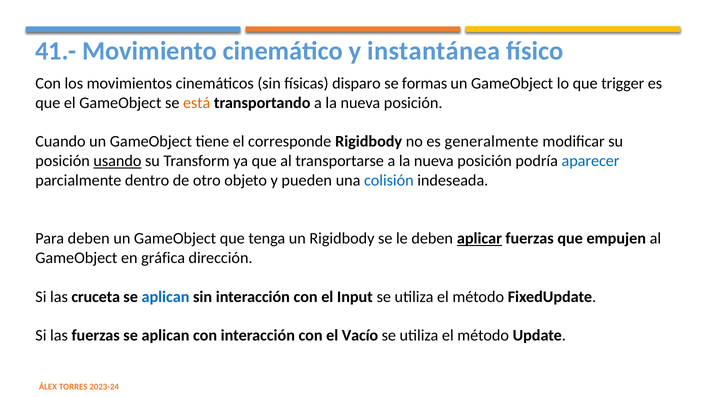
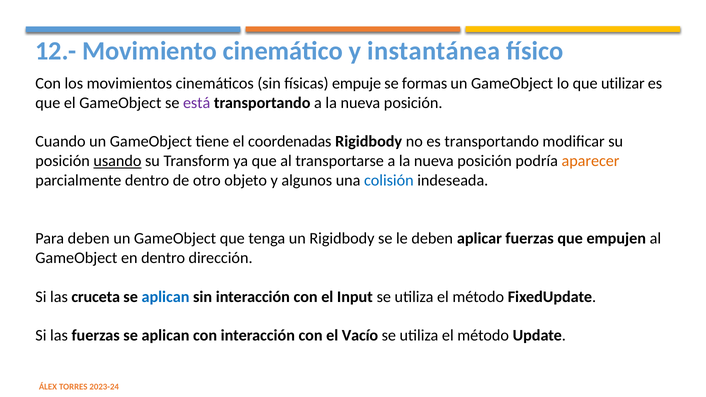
41.-: 41.- -> 12.- (56, 51)
disparo: disparo -> empuje (357, 83)
trigger: trigger -> utilizar (623, 83)
está colour: orange -> purple (197, 103)
corresponde: corresponde -> coordenadas (290, 142)
es generalmente: generalmente -> transportando (492, 142)
aparecer colour: blue -> orange (591, 161)
pueden: pueden -> algunos (307, 180)
aplicar underline: present -> none (479, 239)
en gráfica: gráfica -> dentro (163, 258)
